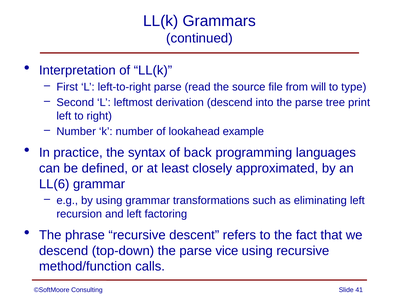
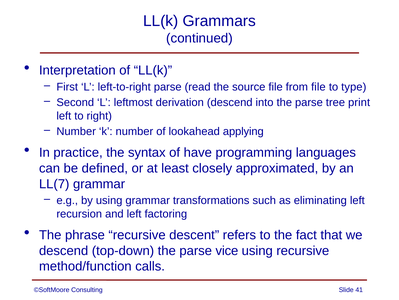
from will: will -> file (318, 87)
example: example -> applying (243, 131)
back: back -> have (198, 152)
LL(6: LL(6 -> LL(7 (54, 184)
